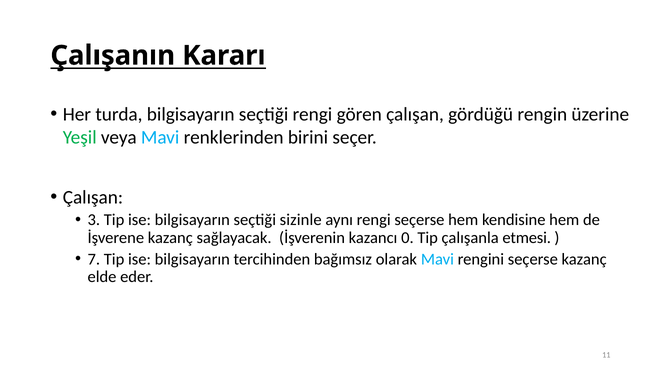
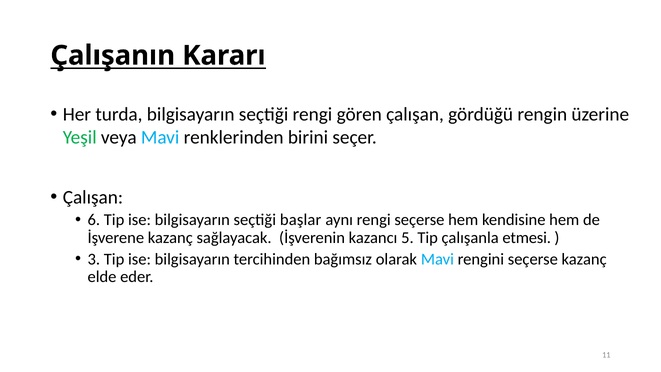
3: 3 -> 6 (94, 220)
sizinle: sizinle -> başlar (301, 220)
0: 0 -> 5 (407, 238)
7: 7 -> 3 (94, 259)
